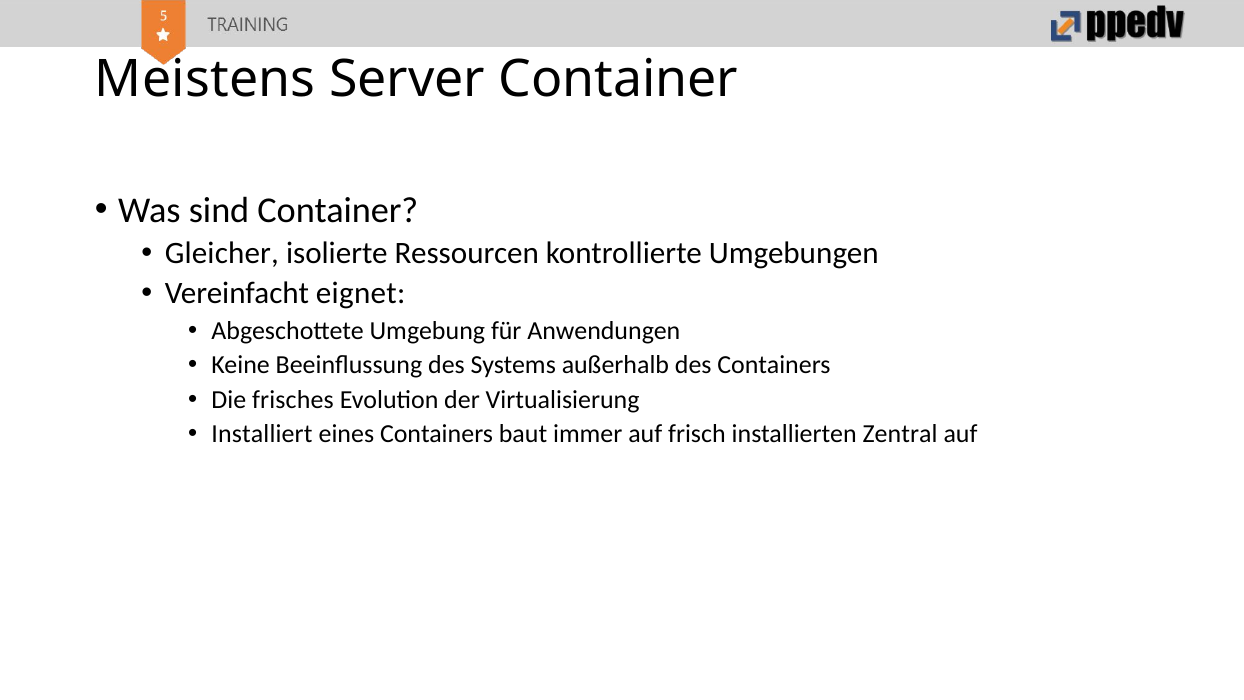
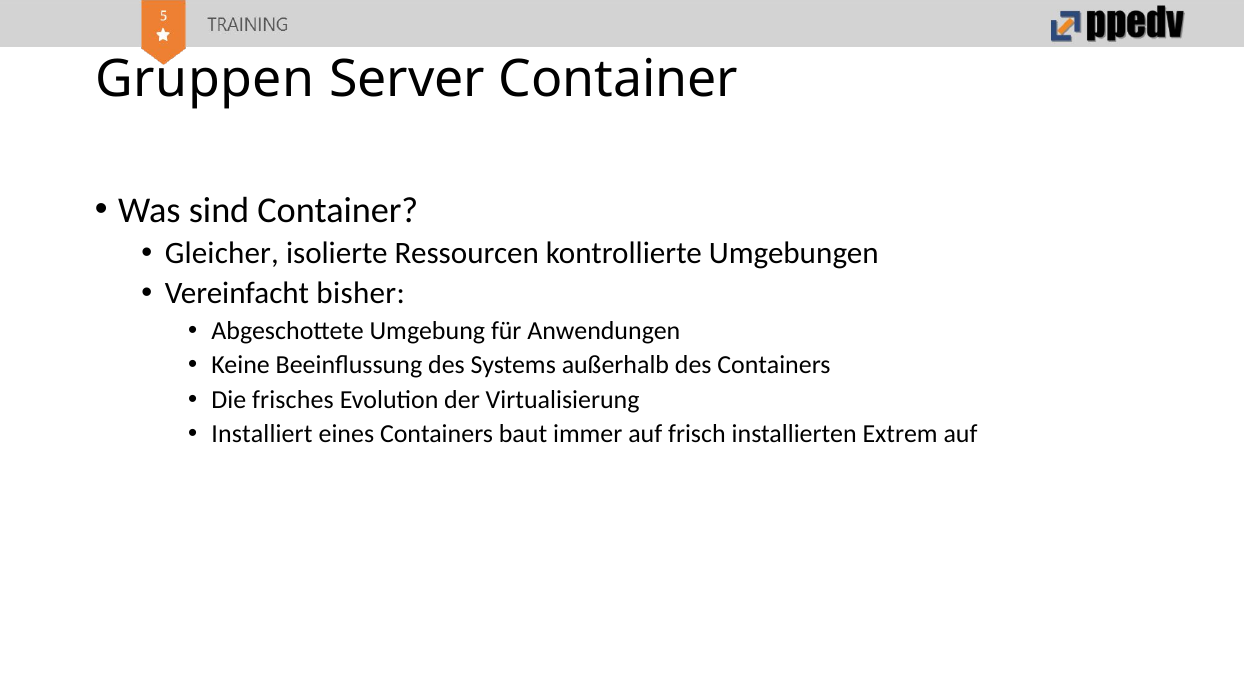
Meistens: Meistens -> Gruppen (205, 79)
eignet: eignet -> bisher (361, 293)
Zentral: Zentral -> Extrem (900, 434)
